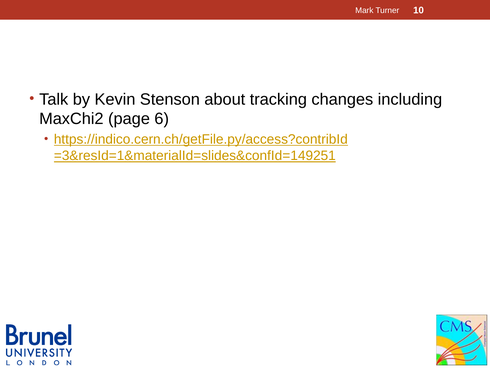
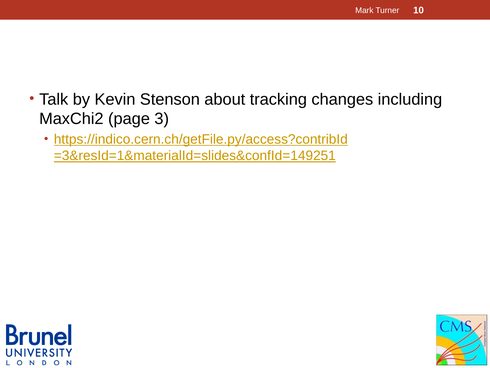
6: 6 -> 3 (162, 119)
